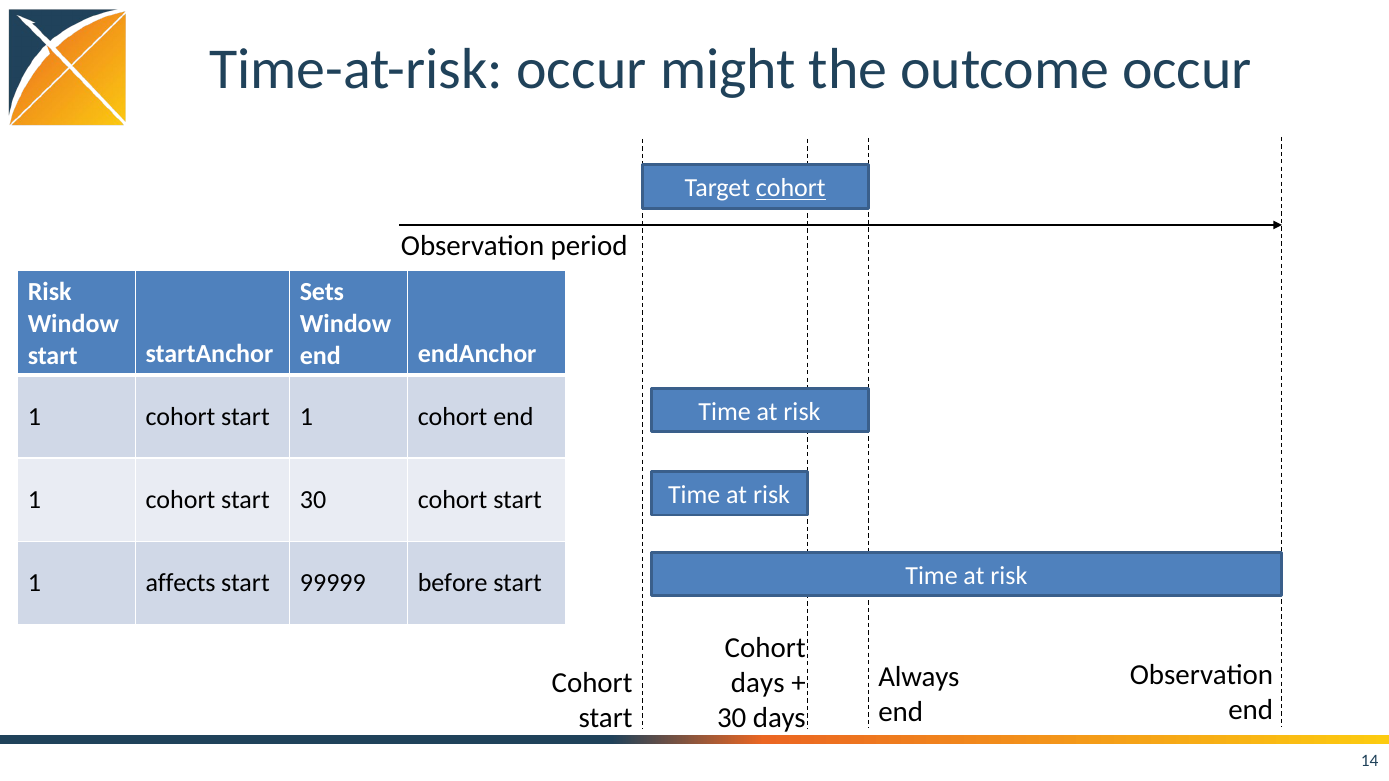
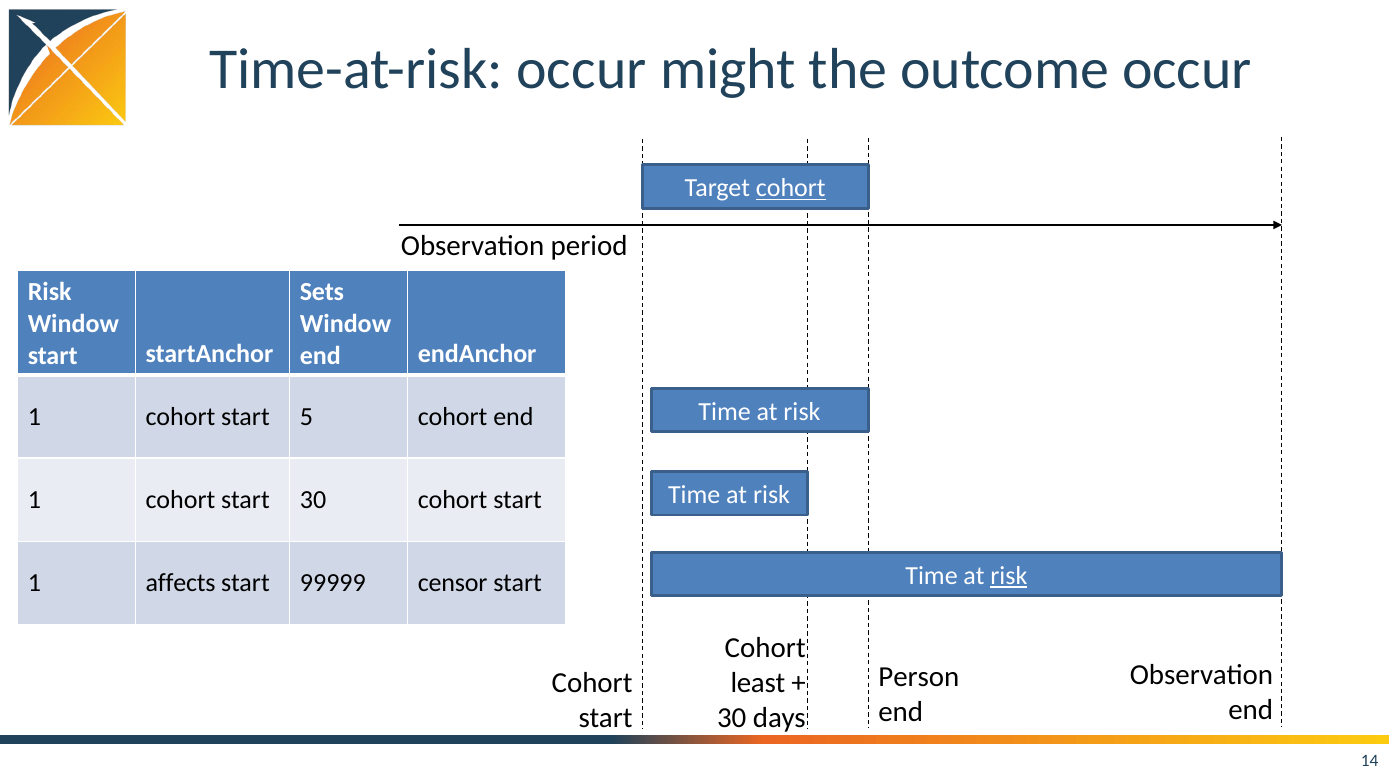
1 cohort start 1: 1 -> 5 (307, 417)
risk underline: none -> present (1009, 576)
before: before -> censor (453, 584)
Always: Always -> Person (919, 677)
days: days -> least (758, 683)
